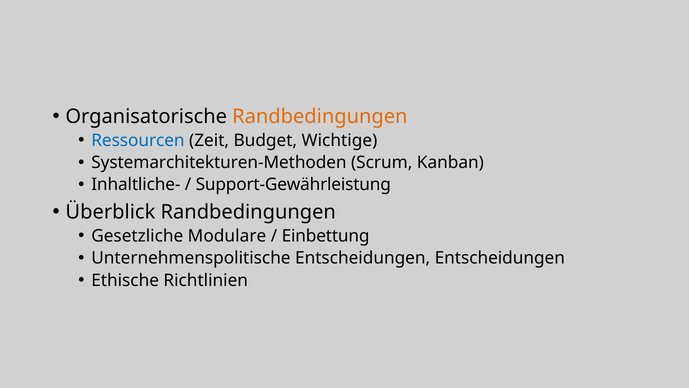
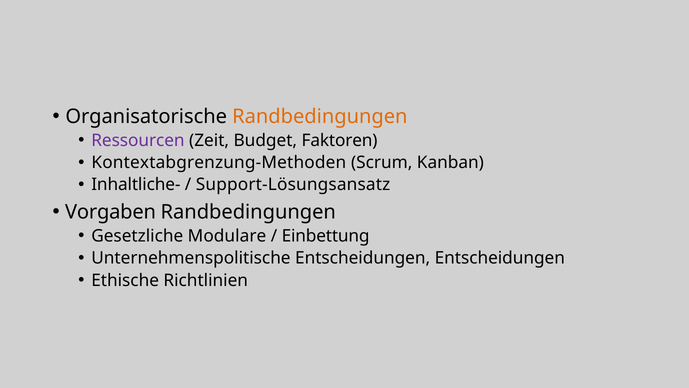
Ressourcen colour: blue -> purple (138, 140)
Wichtige: Wichtige -> Faktoren (340, 140)
Systemarchitekturen-Methoden: Systemarchitekturen-Methoden -> Kontextabgrenzung-Methoden (219, 162)
Support-Gewährleistung: Support-Gewährleistung -> Support-Lösungsansatz (293, 185)
Überblick: Überblick -> Vorgaben (111, 212)
